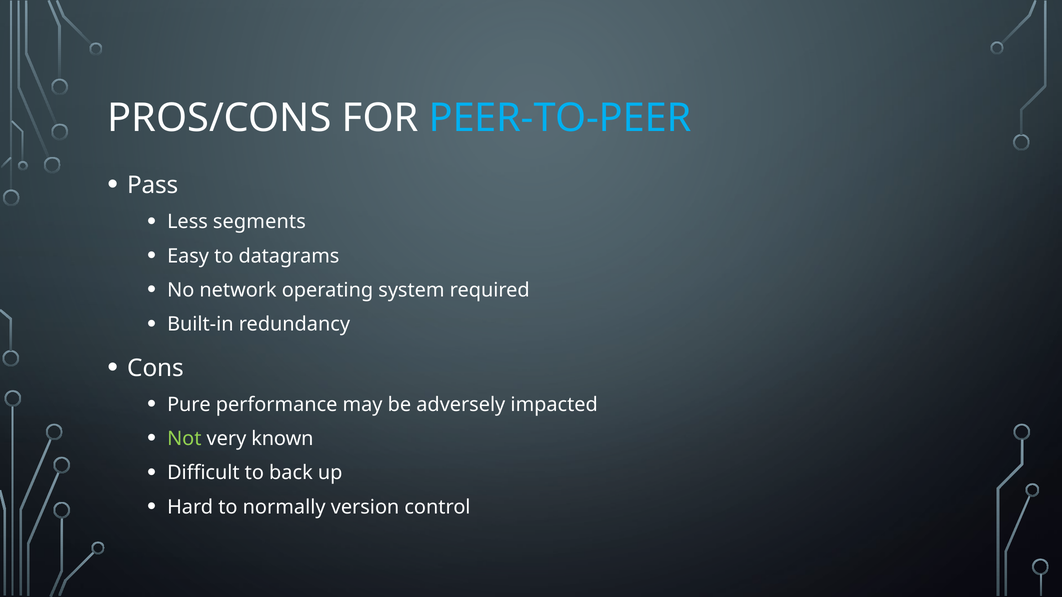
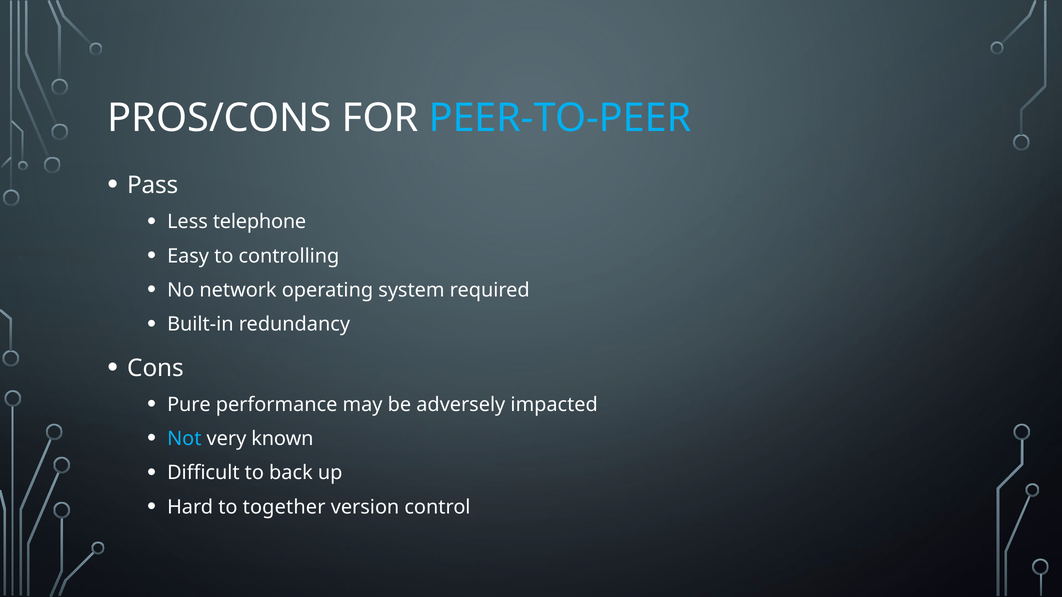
segments: segments -> telephone (260, 222)
datagrams: datagrams -> controlling (289, 256)
Not colour: light green -> light blue (184, 439)
normally: normally -> together (284, 507)
